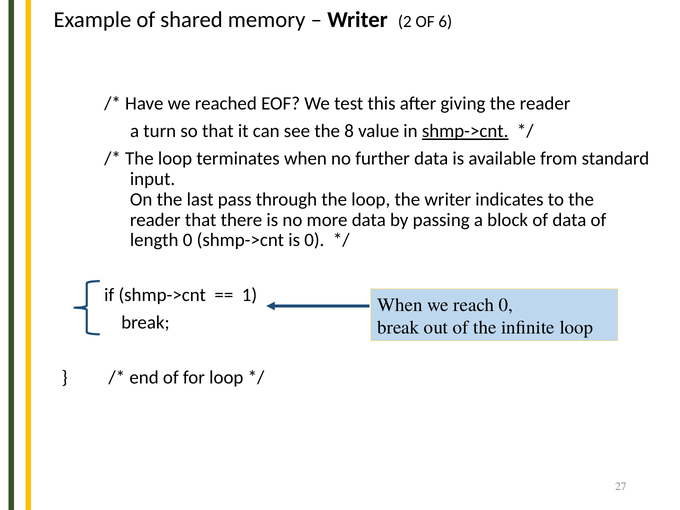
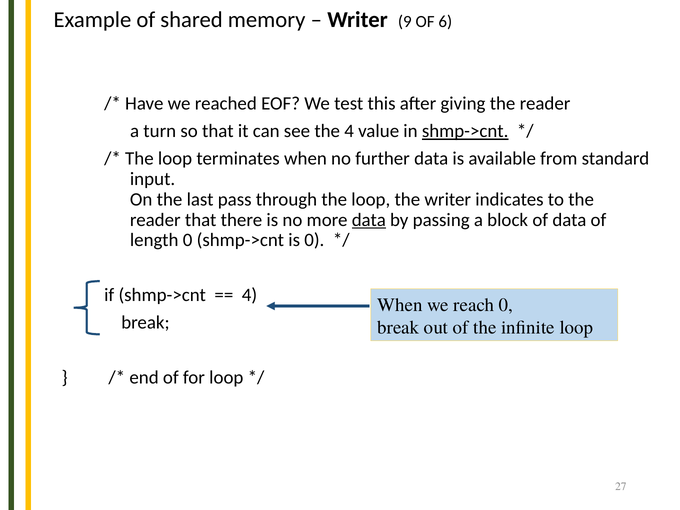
2: 2 -> 9 (405, 22)
the 8: 8 -> 4 (349, 131)
data underline: none -> present (369, 220)
1: 1 -> 4 (249, 295)
